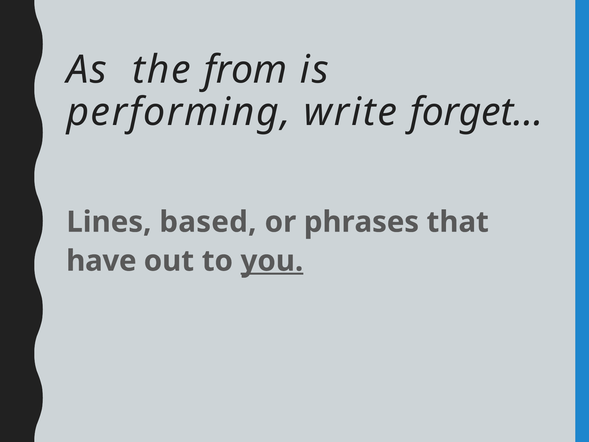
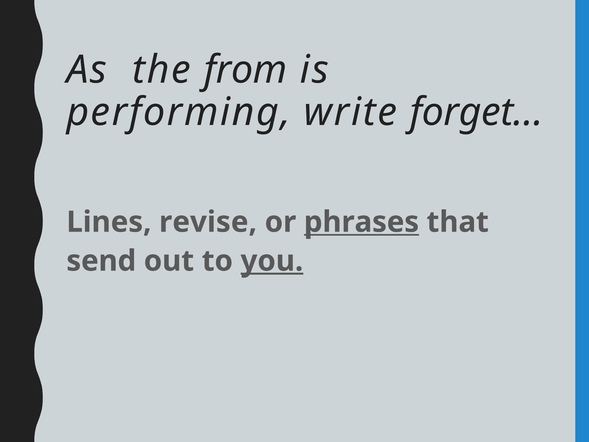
based: based -> revise (208, 222)
phrases underline: none -> present (361, 222)
have: have -> send (101, 261)
